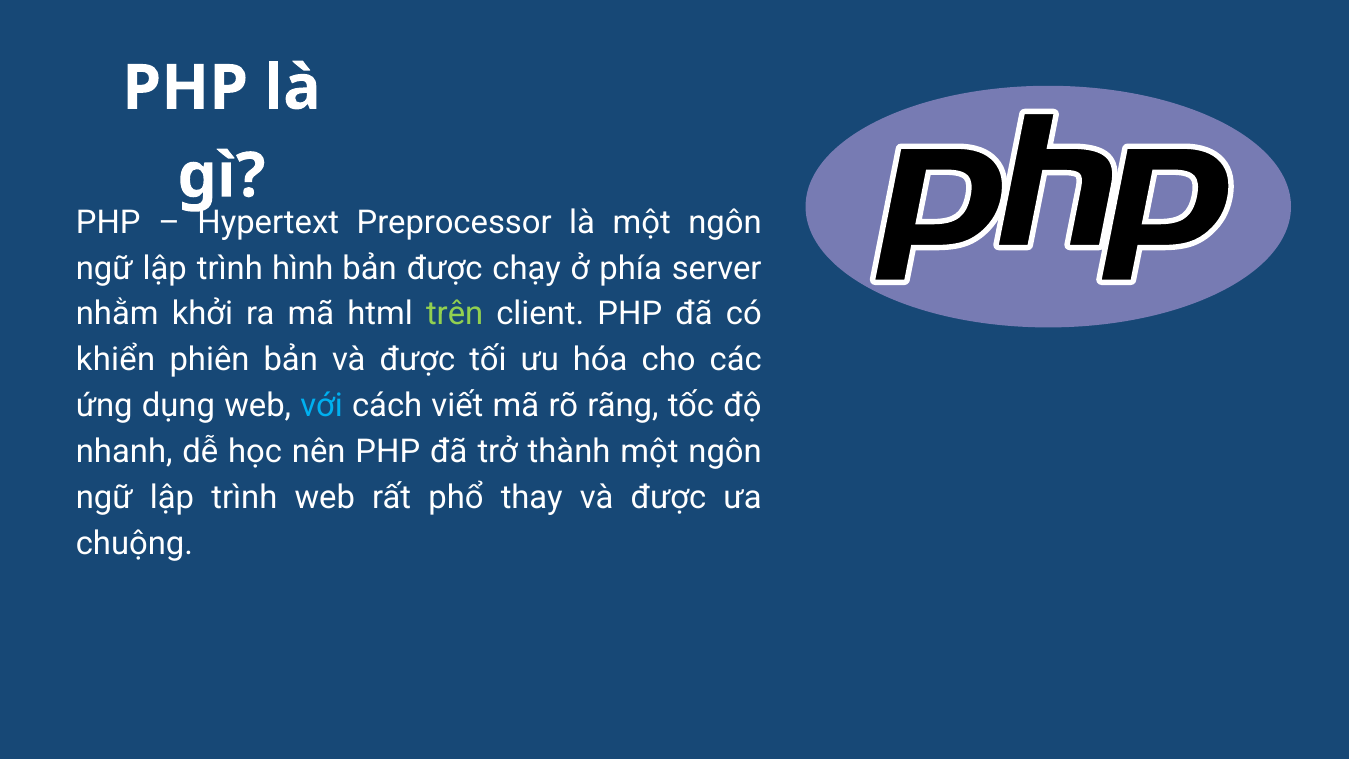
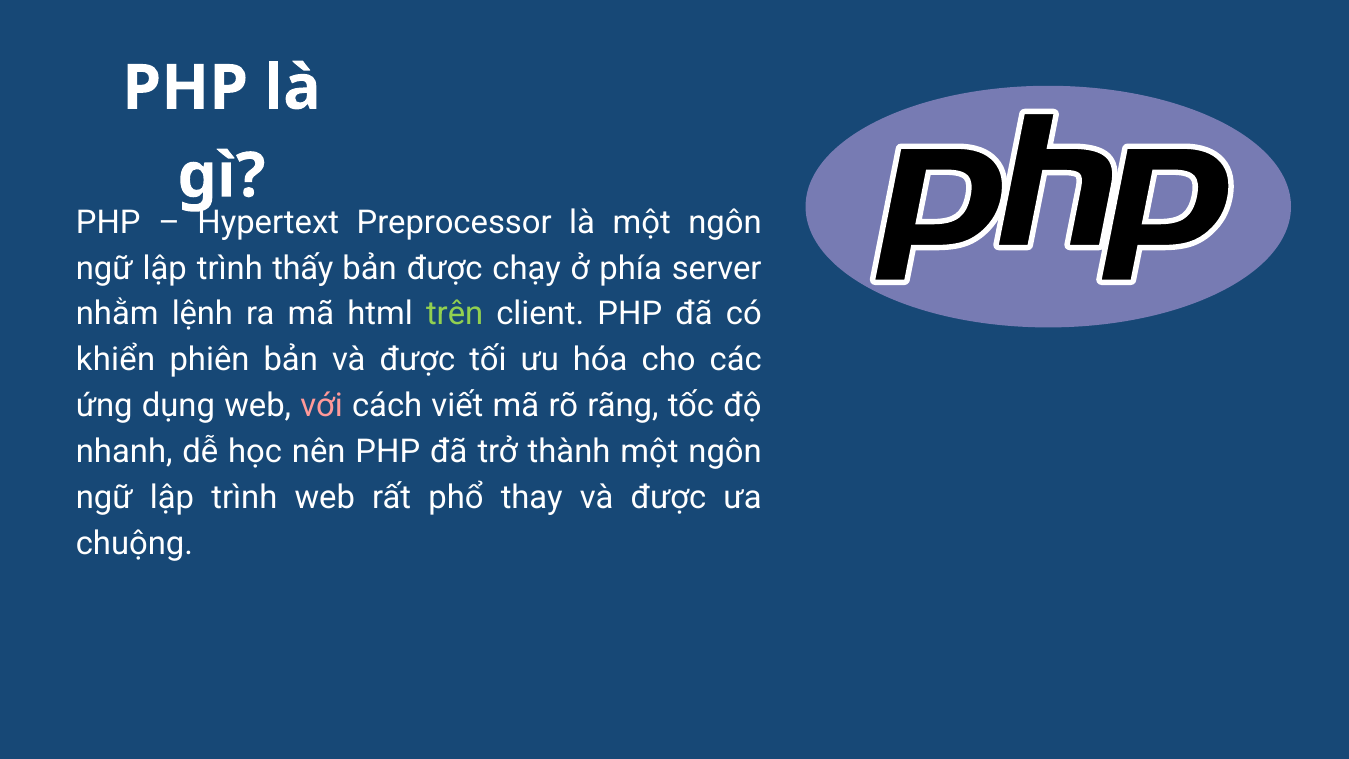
hình: hình -> thấy (303, 268)
khởi: khởi -> lệnh (202, 314)
với colour: light blue -> pink (322, 406)
